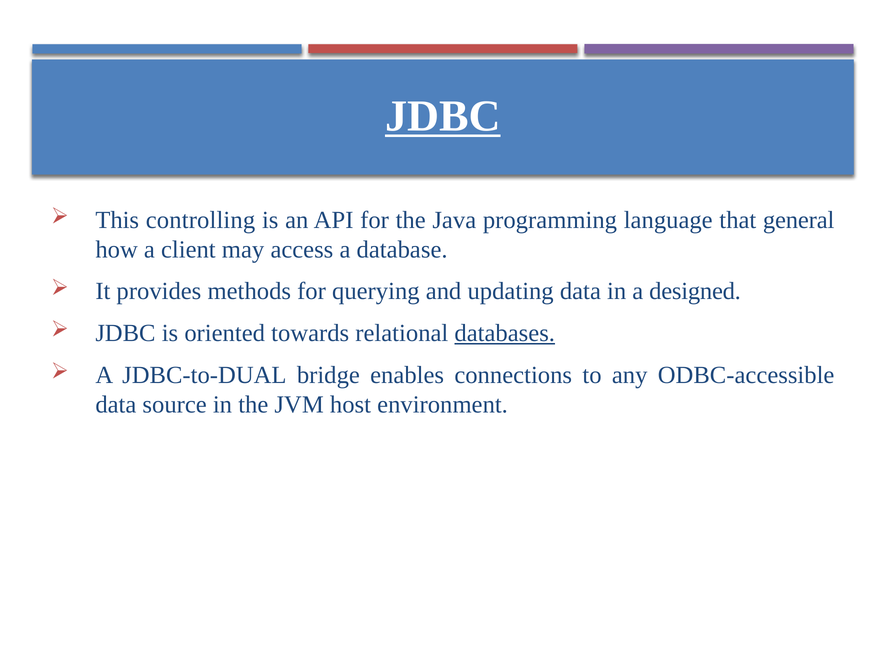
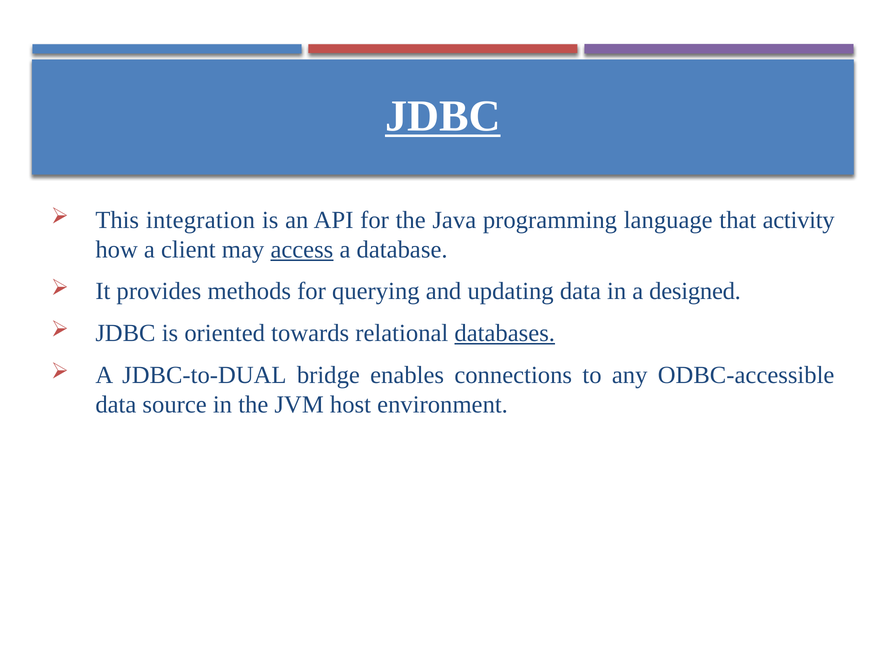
controlling: controlling -> integration (200, 220)
general: general -> activity (799, 220)
access underline: none -> present (302, 250)
